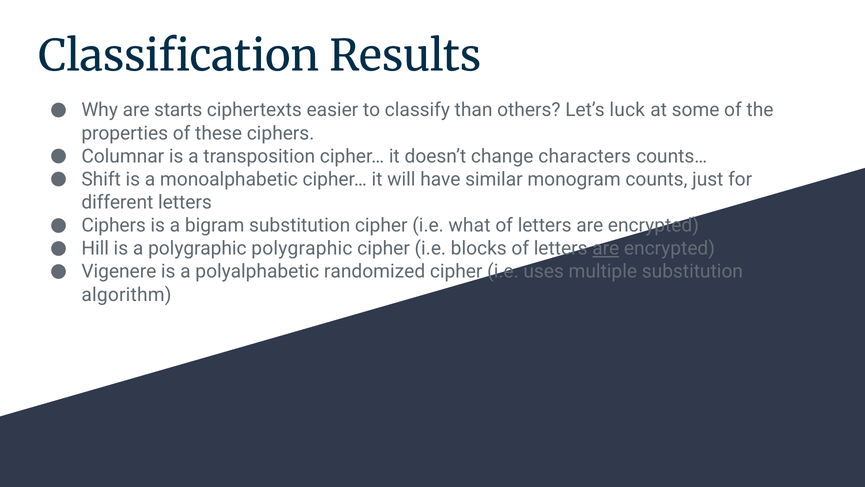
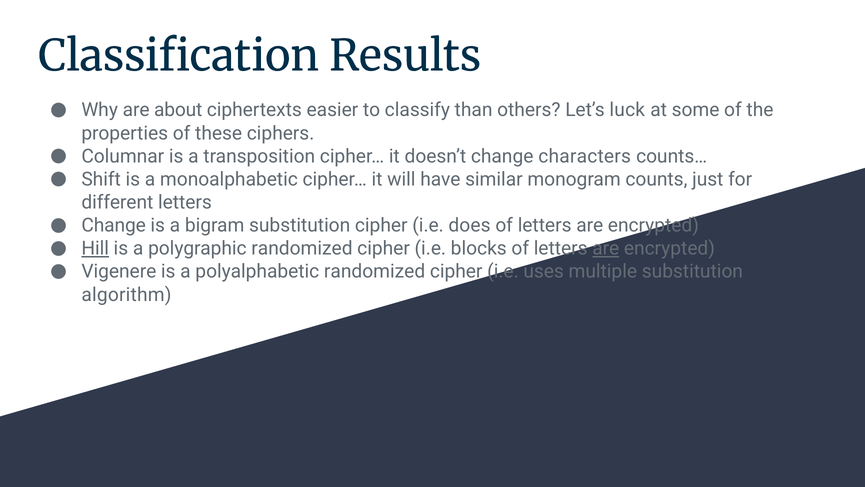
starts: starts -> about (178, 110)
Ciphers: Ciphers -> Change (114, 225)
what: what -> does (469, 225)
Hill underline: none -> present (95, 248)
polygraphic polygraphic: polygraphic -> randomized (302, 248)
